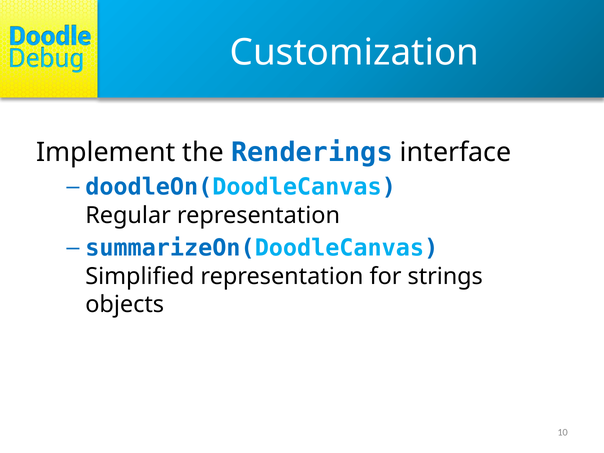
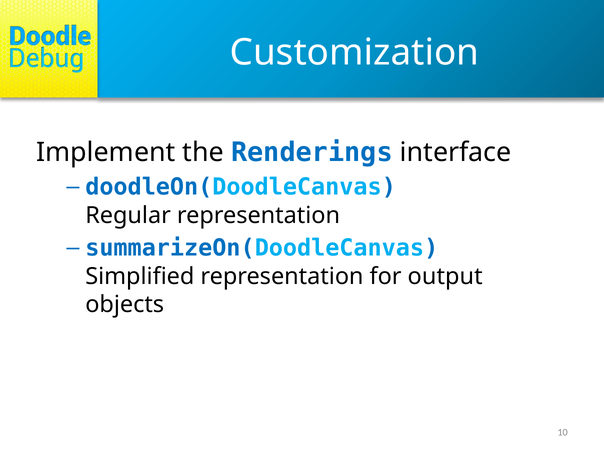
strings: strings -> output (445, 276)
